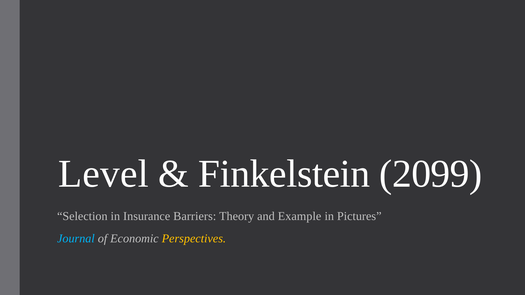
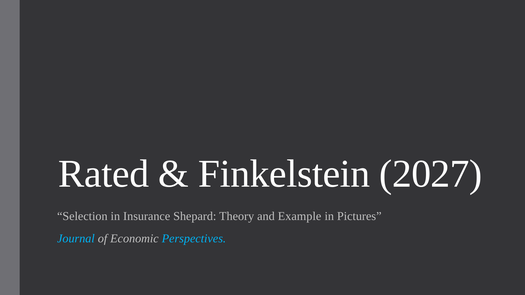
Level: Level -> Rated (104, 174)
2099: 2099 -> 2027 (431, 174)
Barriers: Barriers -> Shepard (195, 216)
Perspectives colour: yellow -> light blue (194, 239)
